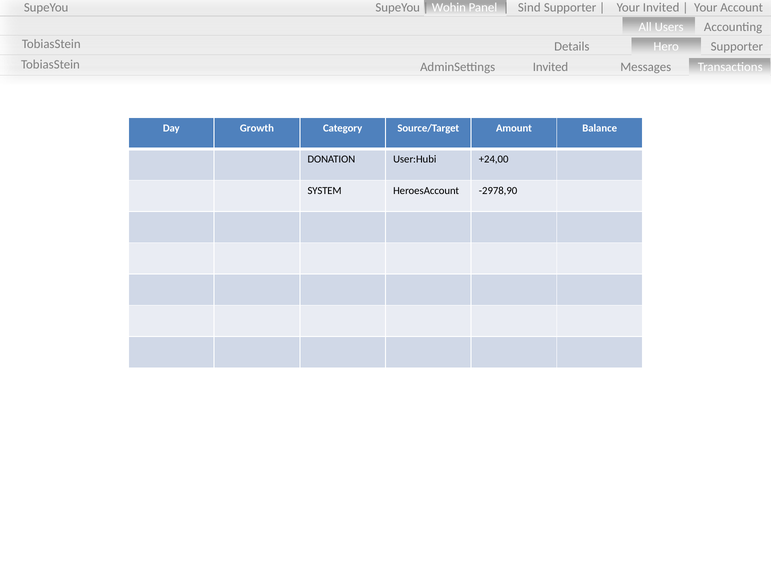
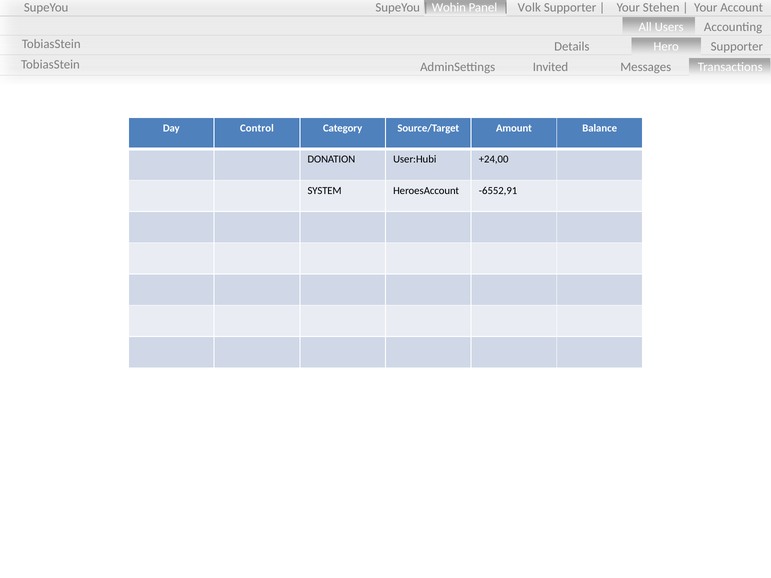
Sind: Sind -> Volk (529, 8)
Your Invited: Invited -> Stehen (661, 8)
Growth: Growth -> Control (257, 128)
-2978,90: -2978,90 -> -6552,91 (498, 191)
